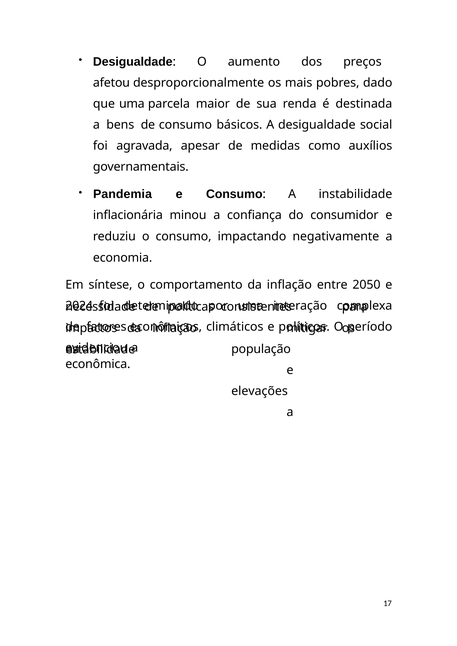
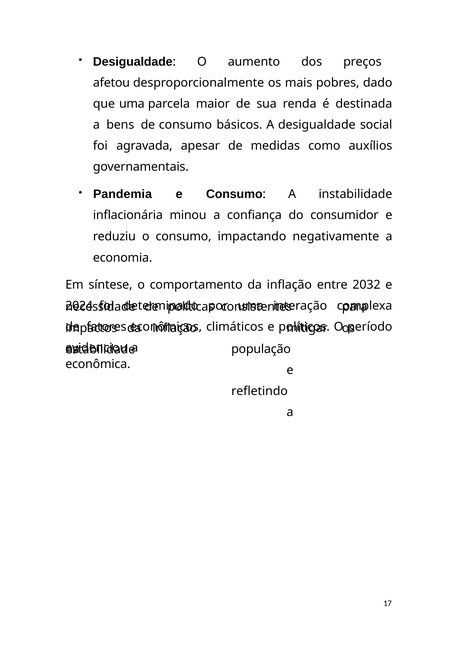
2050: 2050 -> 2032 (366, 285)
elevações: elevações -> refletindo (260, 392)
